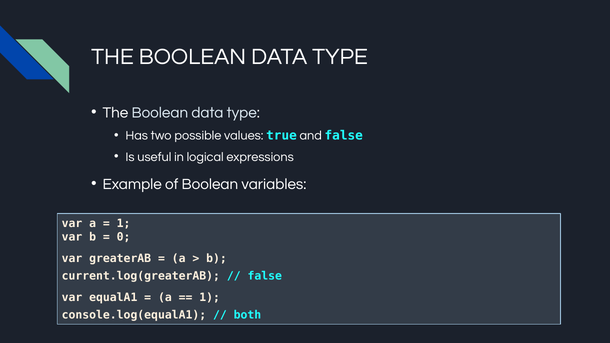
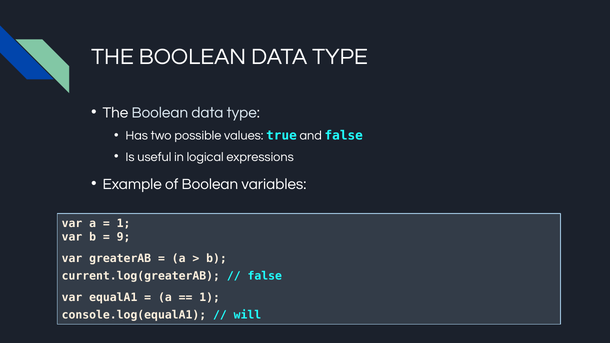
0: 0 -> 9 (124, 237)
both: both -> will (247, 315)
